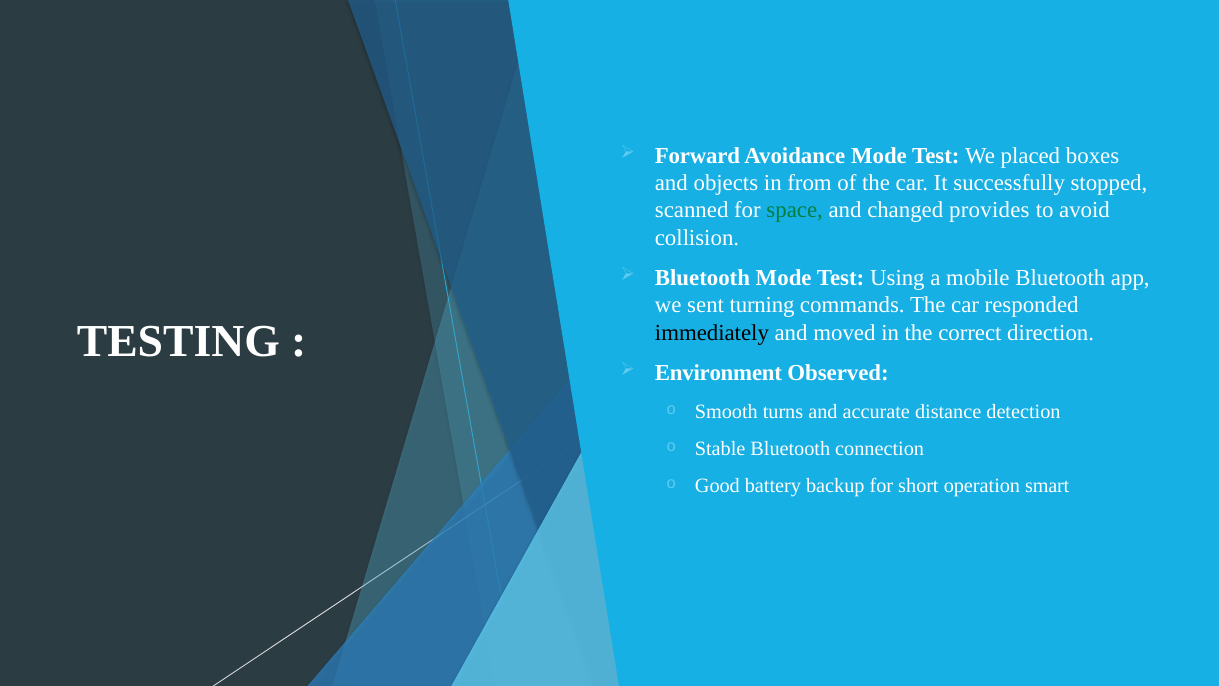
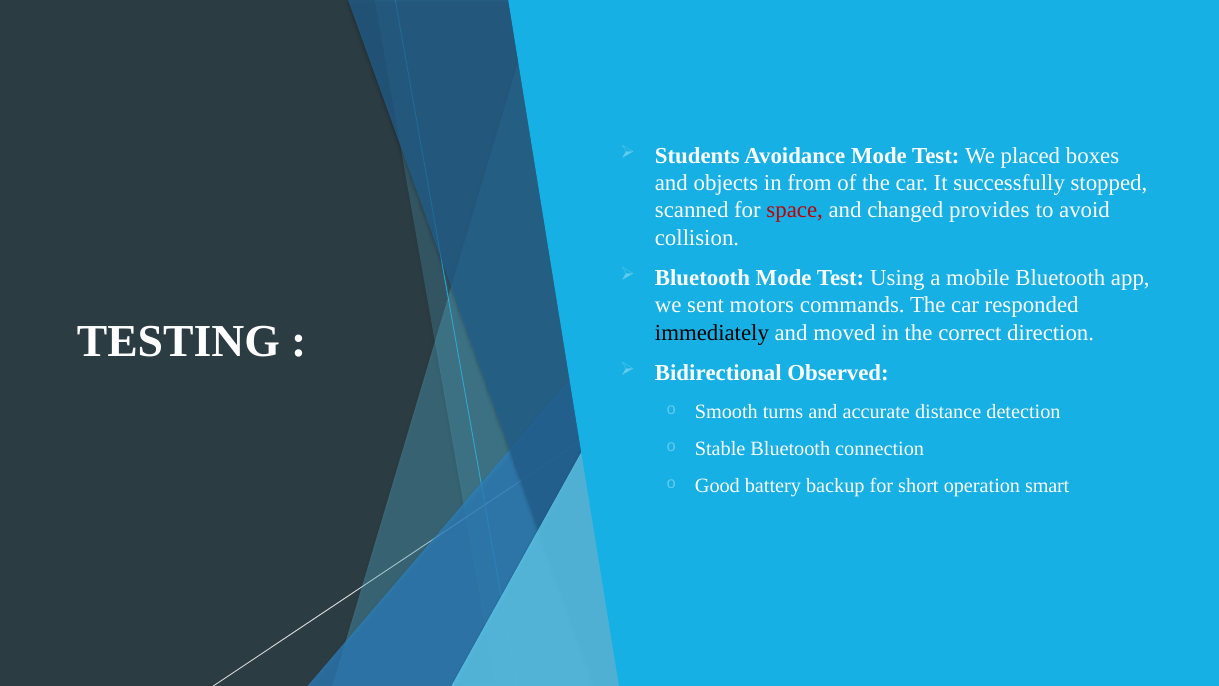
Forward: Forward -> Students (697, 155)
space colour: green -> red (795, 210)
turning: turning -> motors (762, 305)
Environment: Environment -> Bidirectional (718, 373)
